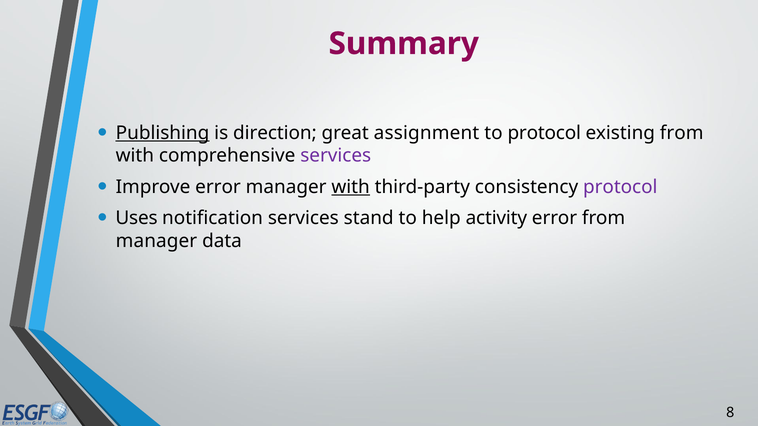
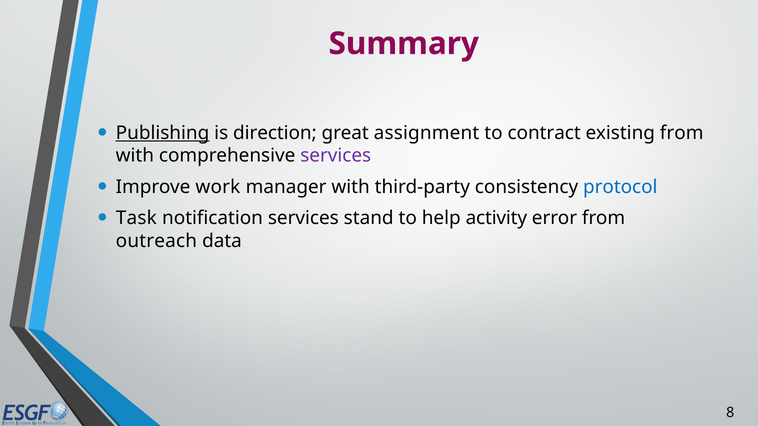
to protocol: protocol -> contract (544, 133)
Improve error: error -> work (218, 187)
with underline: present -> none (351, 187)
protocol colour: purple -> blue (620, 187)
Uses: Uses -> Task (136, 218)
manager: manager -> outreach (156, 241)
